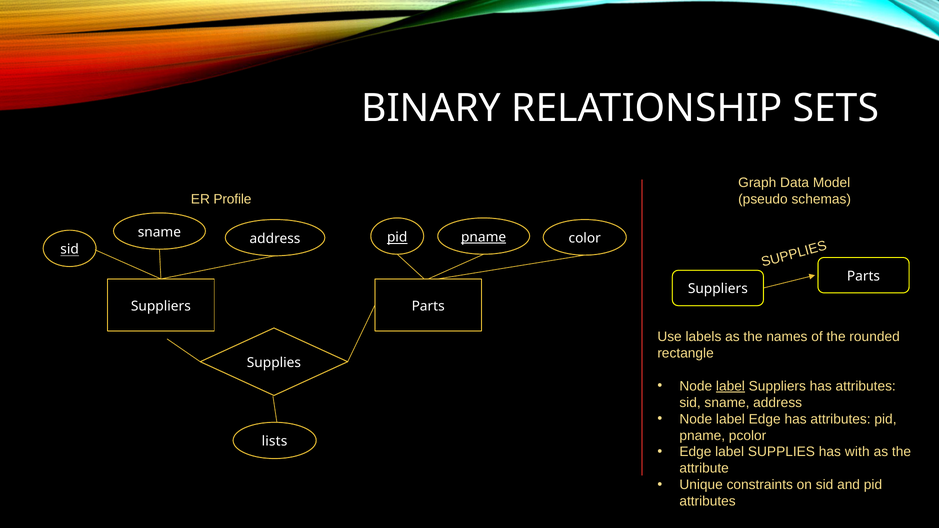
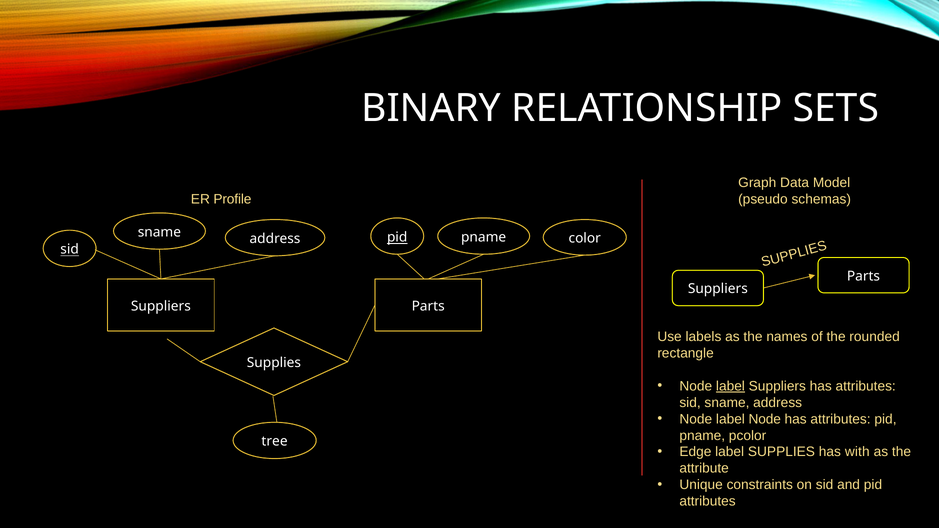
pname underline: present -> none (484, 237)
label Edge: Edge -> Node (765, 419)
lists: lists -> tree (275, 442)
